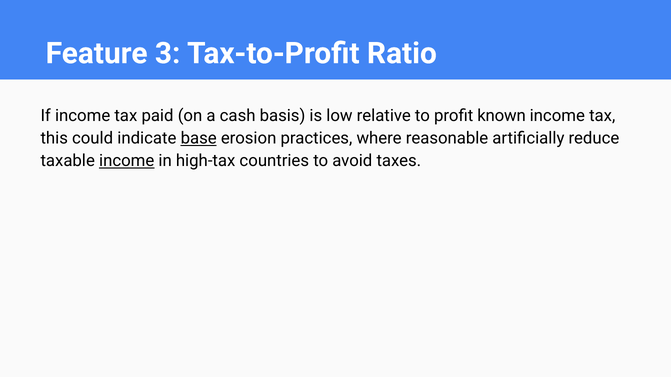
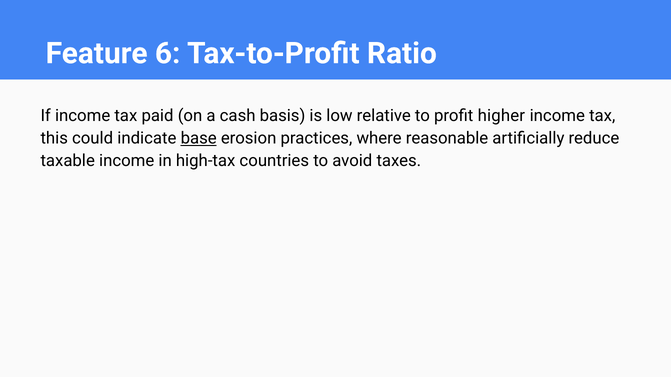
3: 3 -> 6 (168, 53)
known: known -> higher (501, 116)
income underline: present -> none (127, 161)
